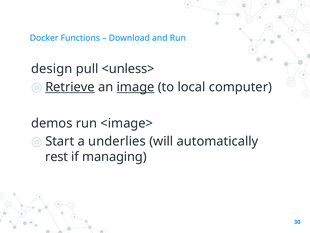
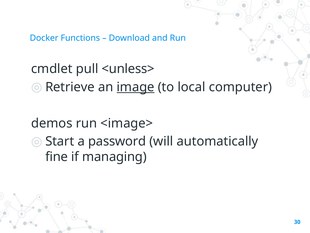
design: design -> cmdlet (52, 69)
Retrieve underline: present -> none (70, 87)
underlies: underlies -> password (117, 141)
rest: rest -> fine (57, 157)
